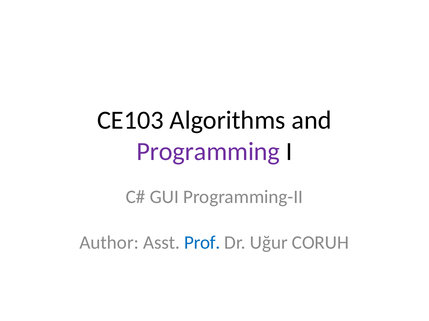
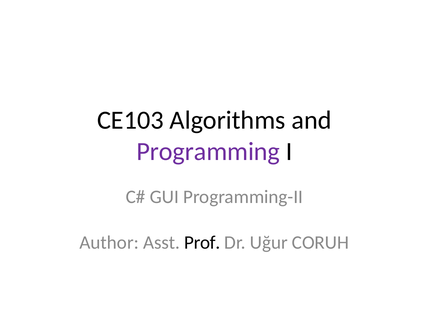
Prof colour: blue -> black (202, 243)
